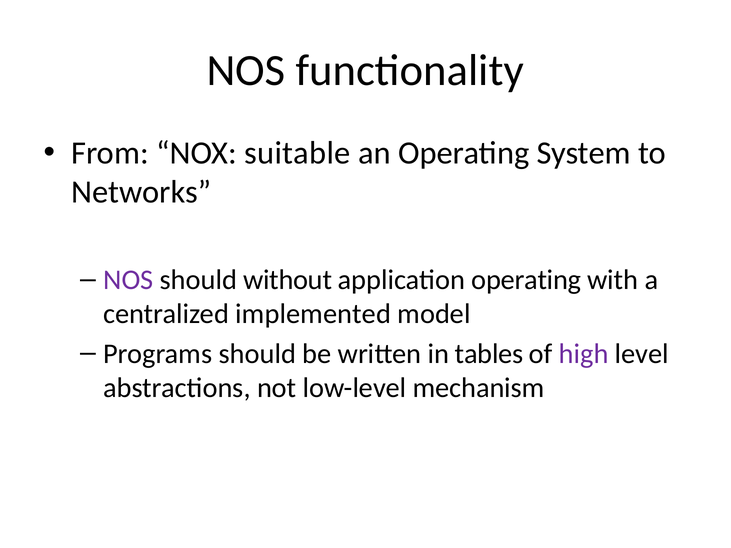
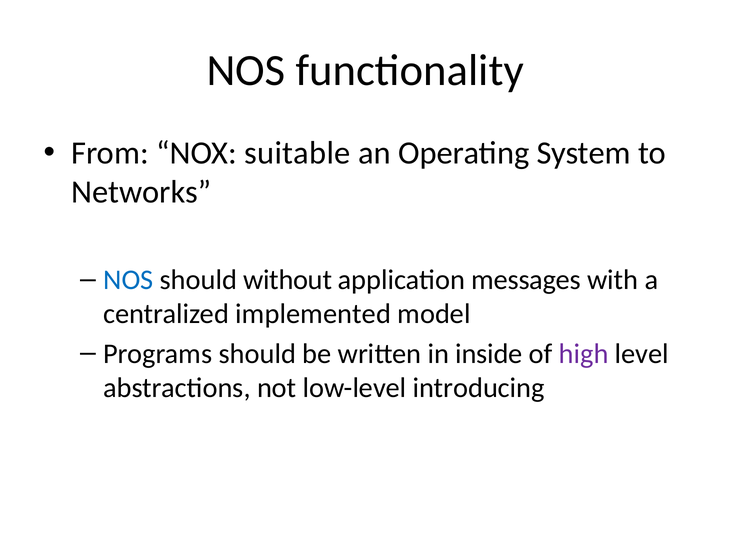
NOS colour: purple -> blue (128, 280)
application operating: operating -> messages (526, 280)
tables: tables -> inside (489, 354)
mechanism: mechanism -> introducing (479, 388)
